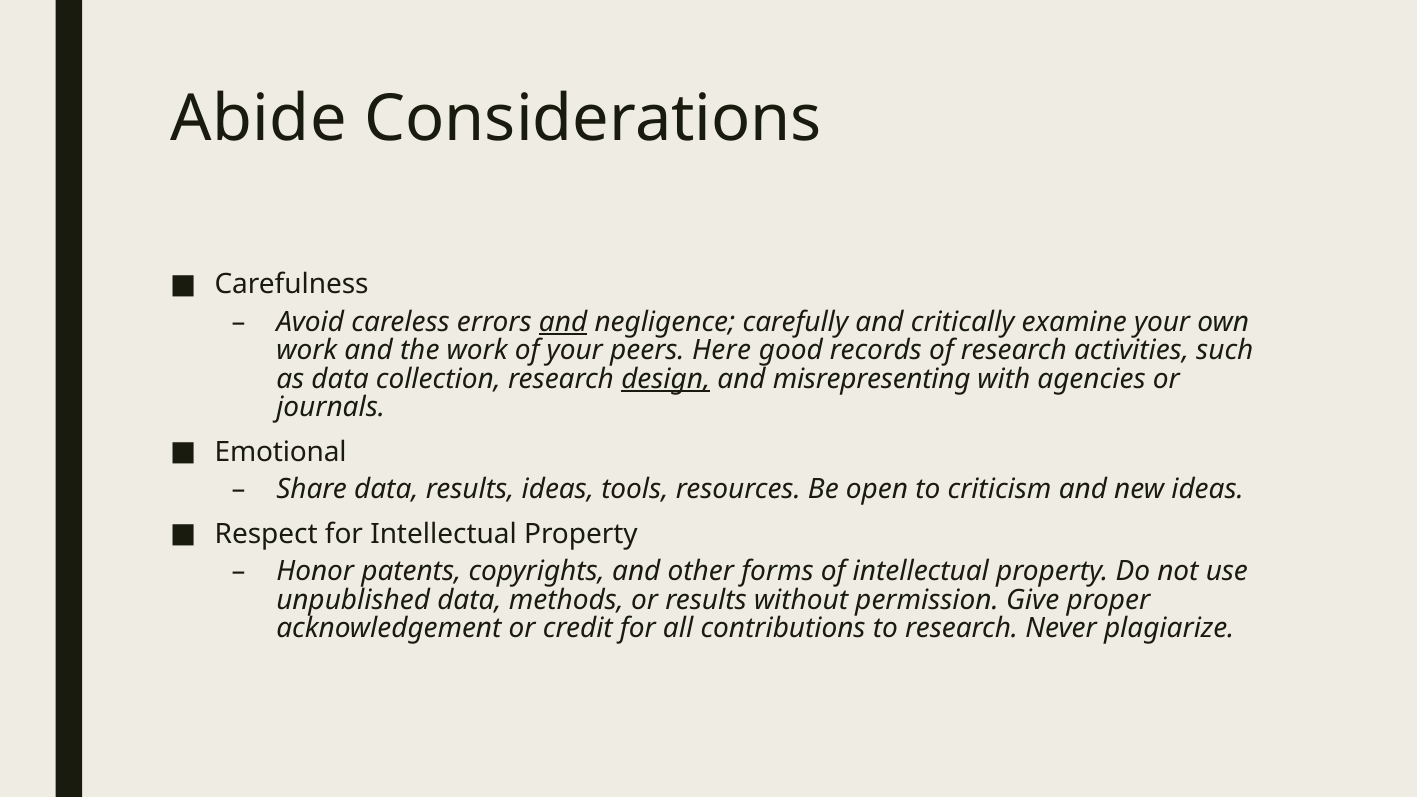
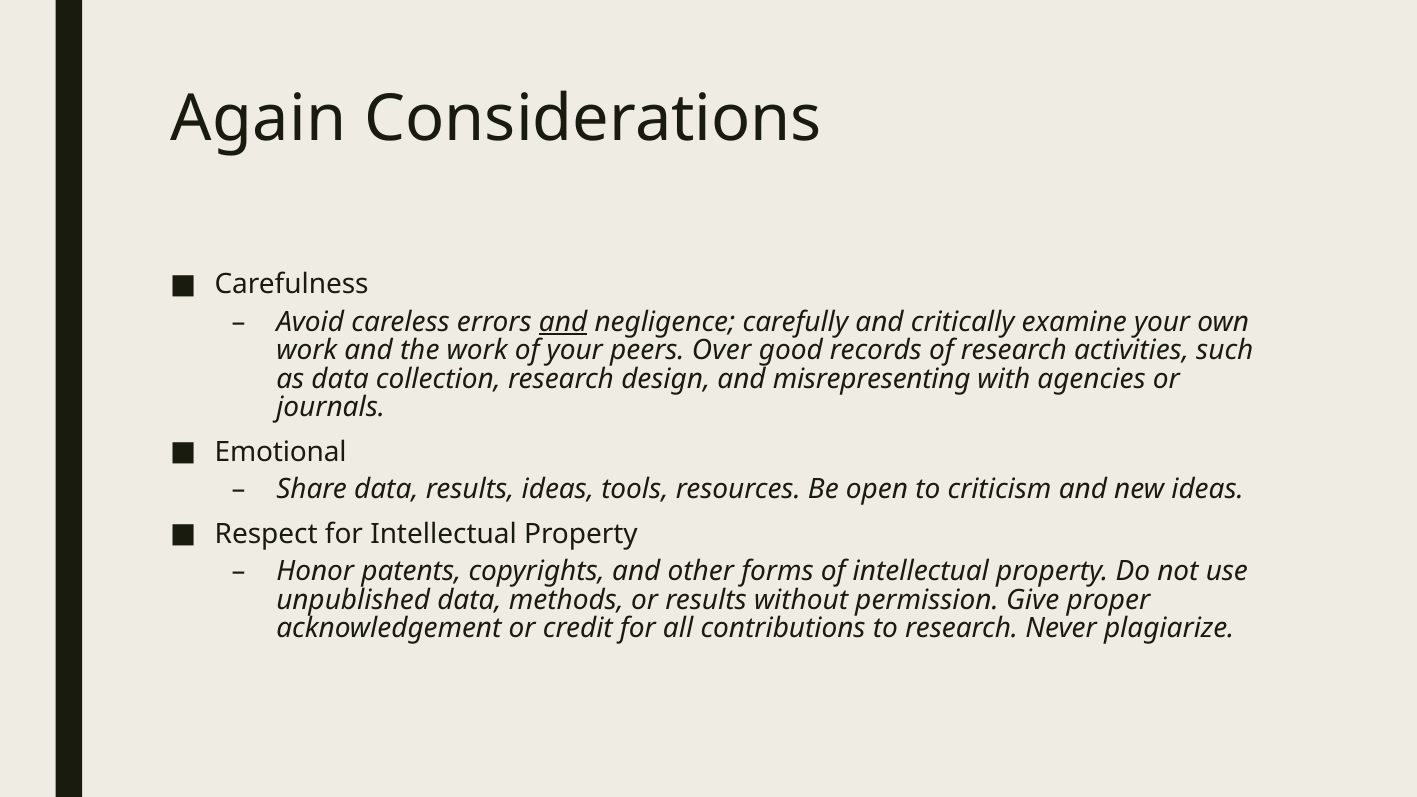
Abide: Abide -> Again (259, 119)
Here: Here -> Over (722, 351)
design underline: present -> none (666, 379)
